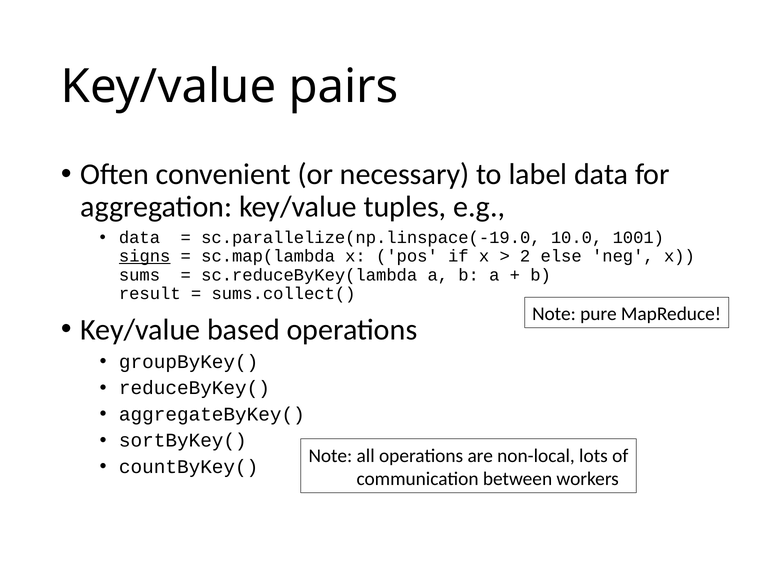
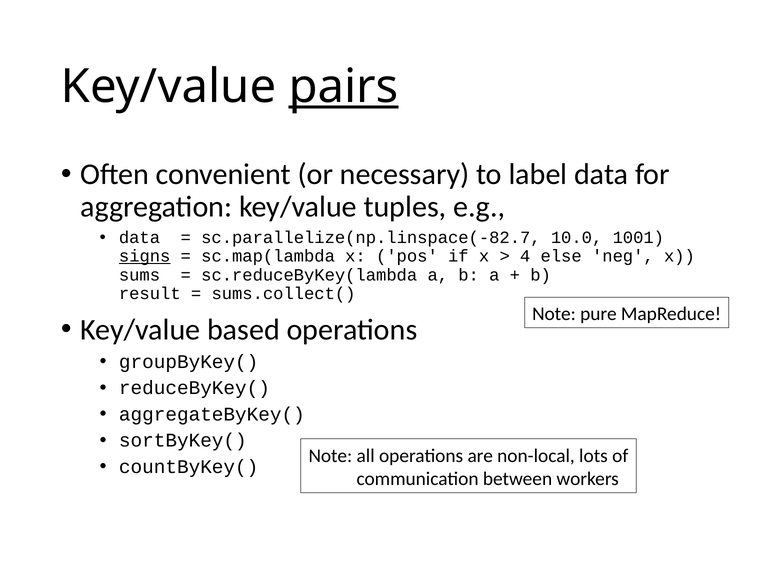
pairs underline: none -> present (344, 87)
sc.parallelize(np.linspace(-19.0: sc.parallelize(np.linspace(-19.0 -> sc.parallelize(np.linspace(-82.7 (371, 238)
2: 2 -> 4 (525, 257)
